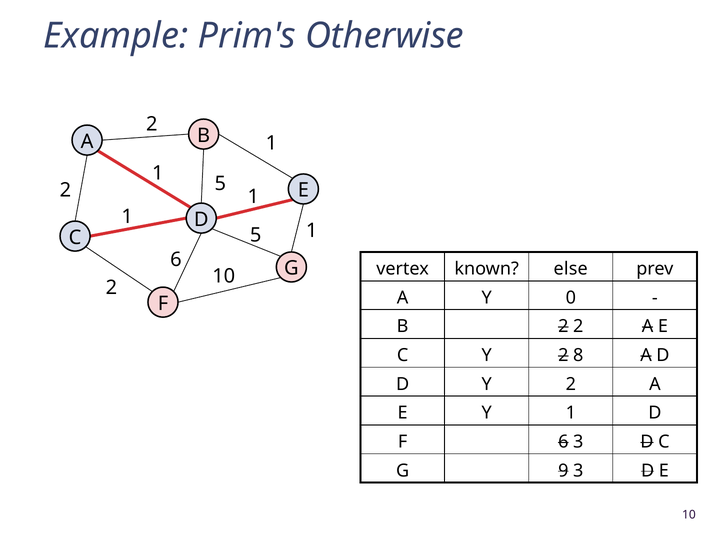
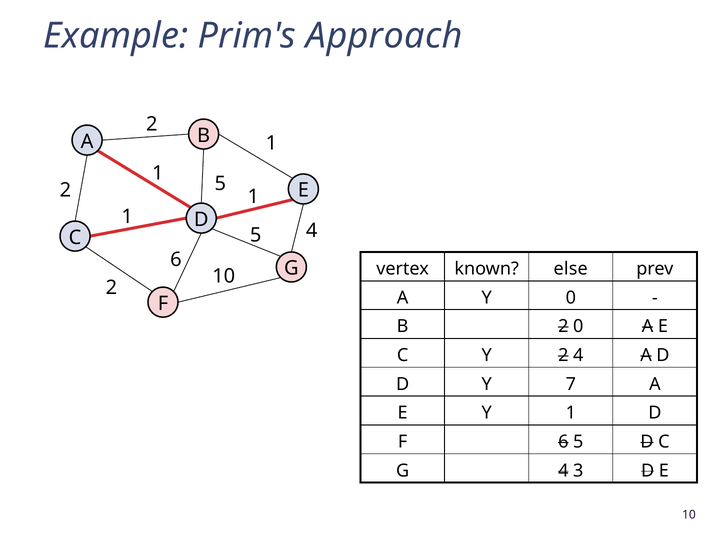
Otherwise: Otherwise -> Approach (384, 36)
1: 1 -> 4 (312, 231)
2 2: 2 -> 0 (578, 327)
2 8: 8 -> 4 (578, 356)
D Y 2: 2 -> 7 (571, 385)
F 6 3: 3 -> 5 (578, 442)
G 9: 9 -> 4 (563, 471)
